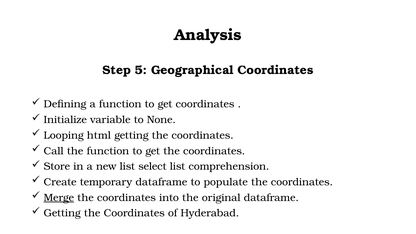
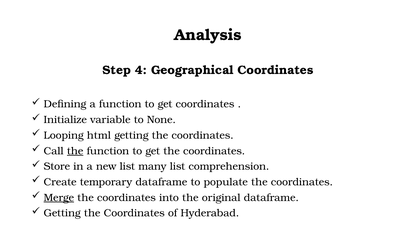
5: 5 -> 4 (141, 70)
the underline: none -> present (75, 151)
select: select -> many (152, 166)
